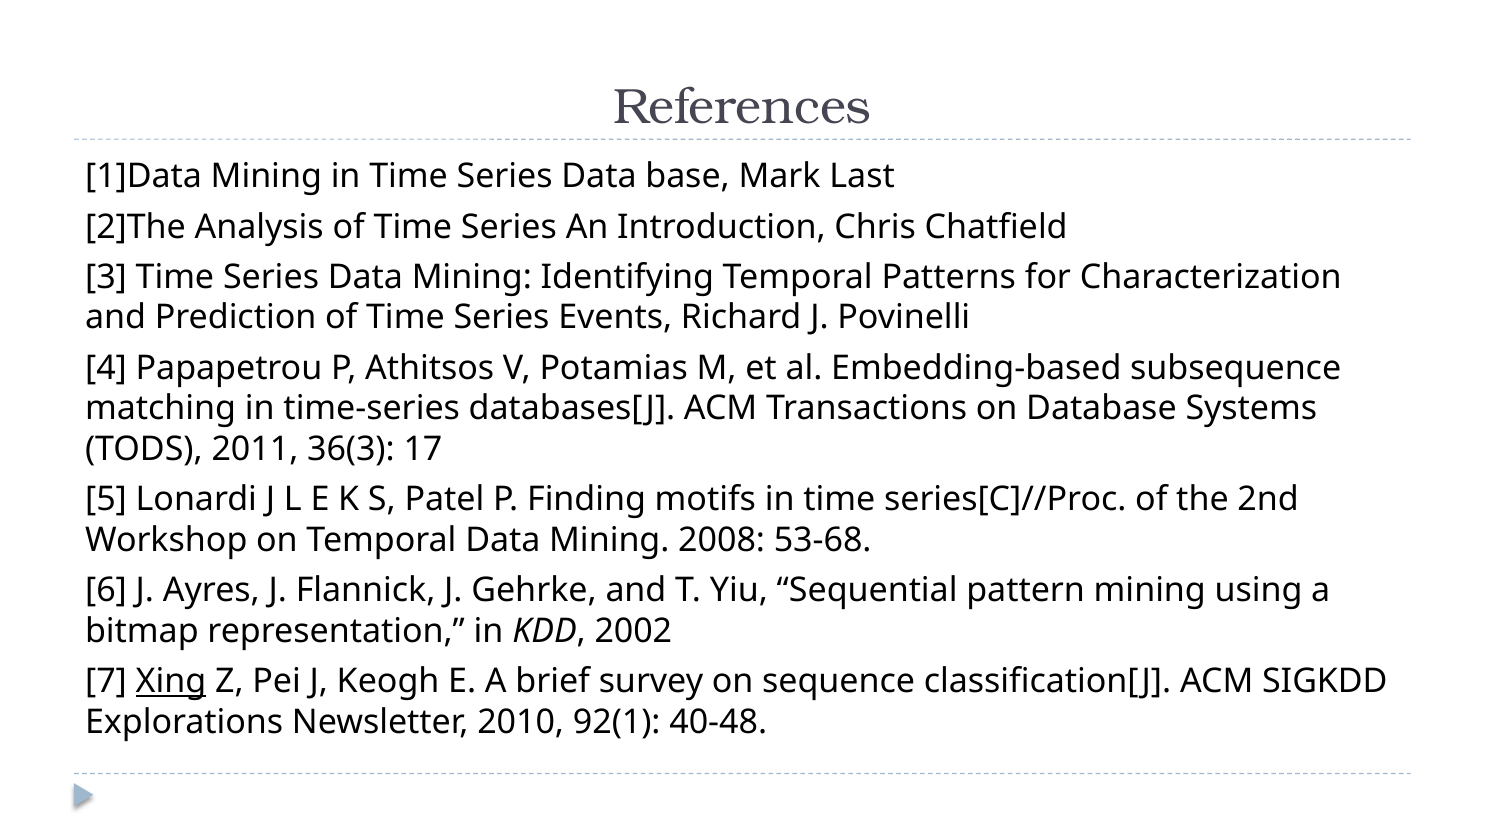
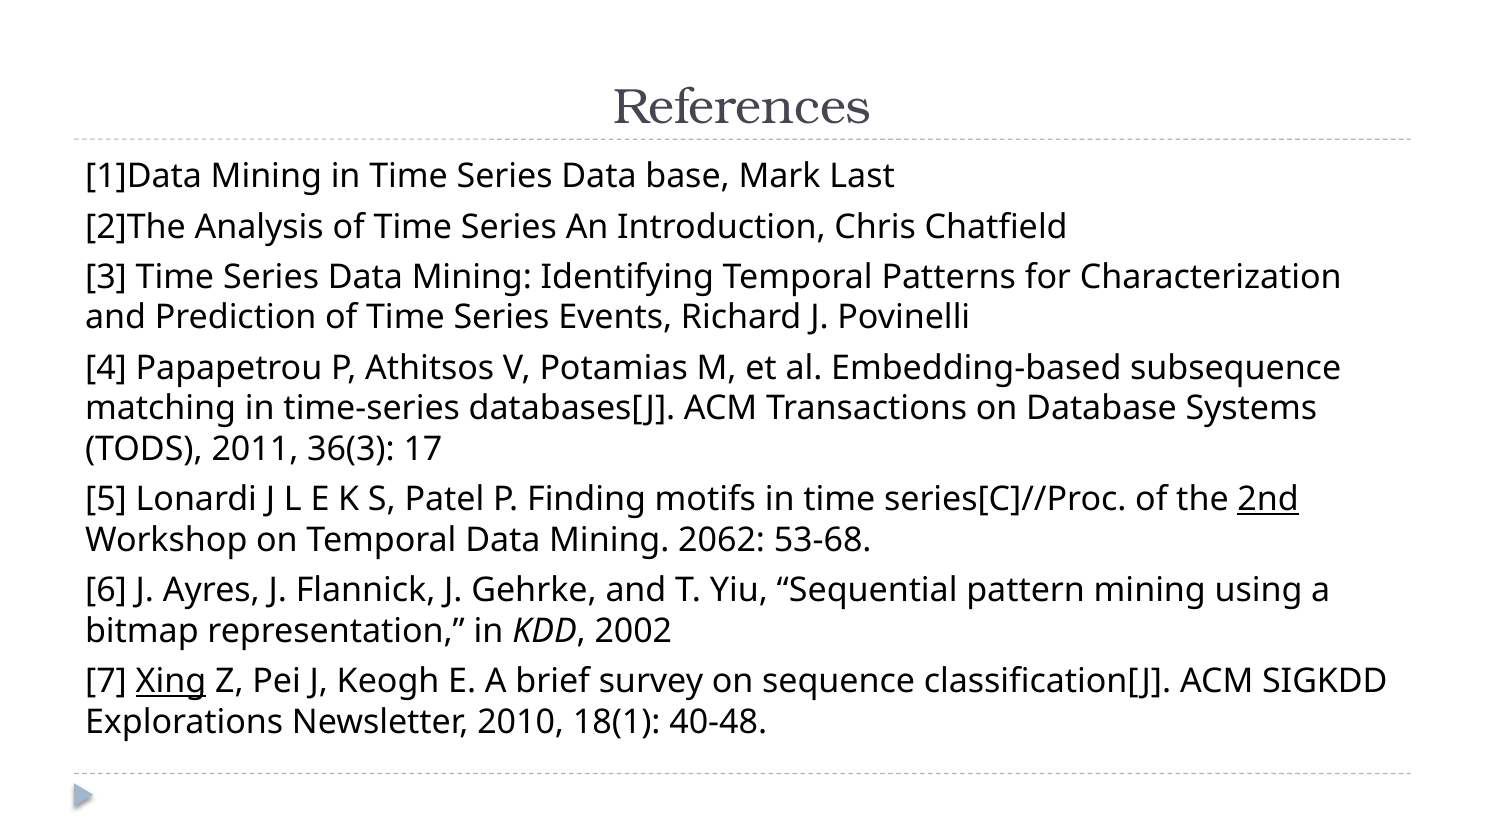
2nd underline: none -> present (1268, 500)
2008: 2008 -> 2062 (722, 541)
92(1: 92(1 -> 18(1 (617, 722)
